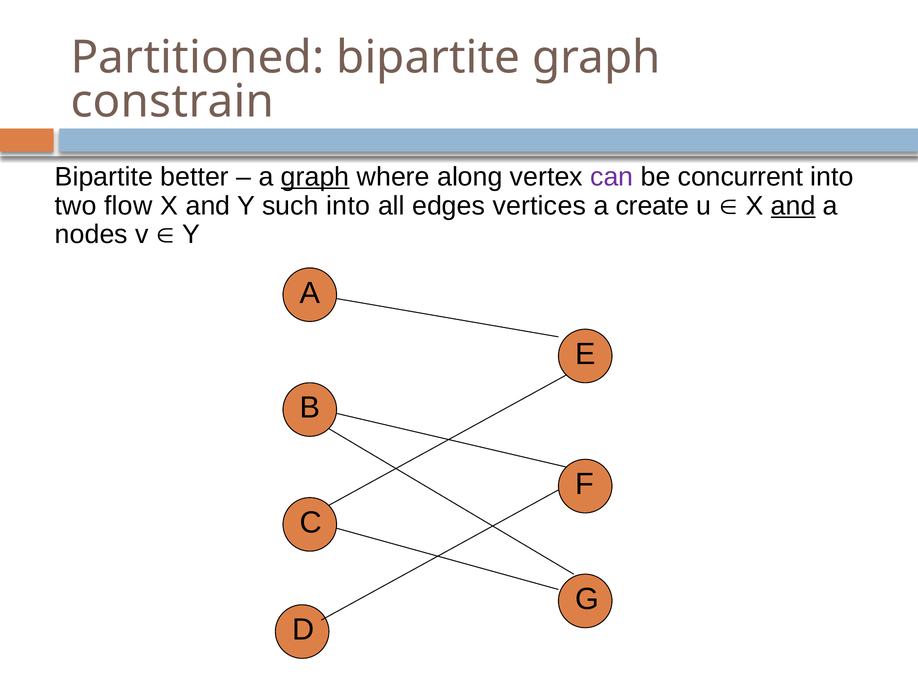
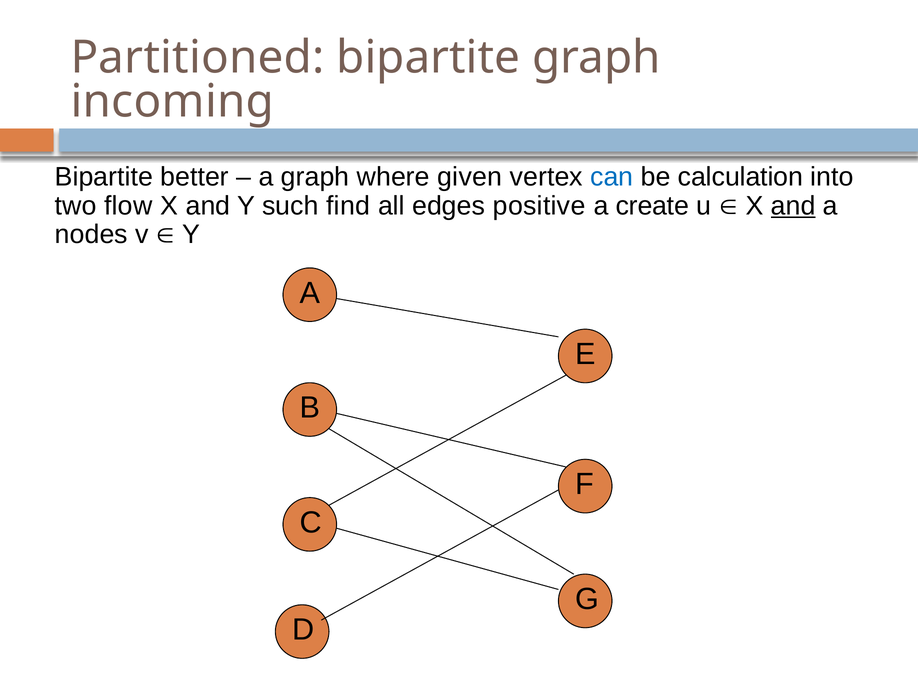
constrain: constrain -> incoming (172, 102)
graph underline: present -> none (315, 177)
along: along -> given (470, 177)
can colour: purple -> blue (612, 177)
concurrent: concurrent -> calculation (740, 177)
such into: into -> find (348, 206)
vertices: vertices -> positive (539, 206)
